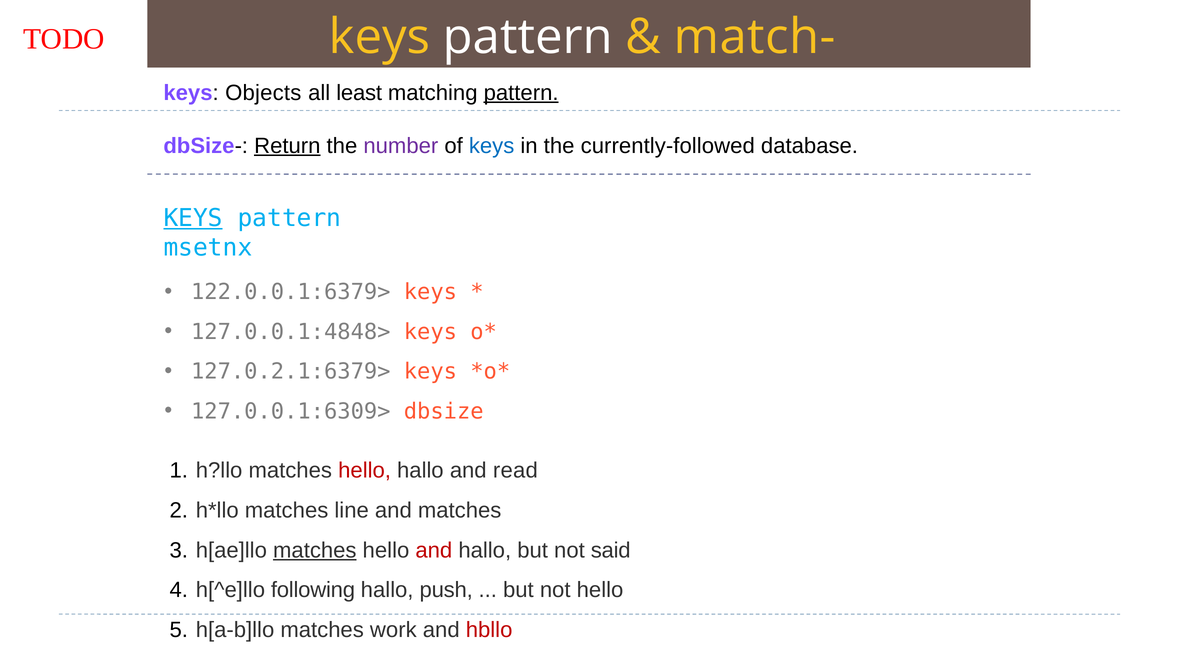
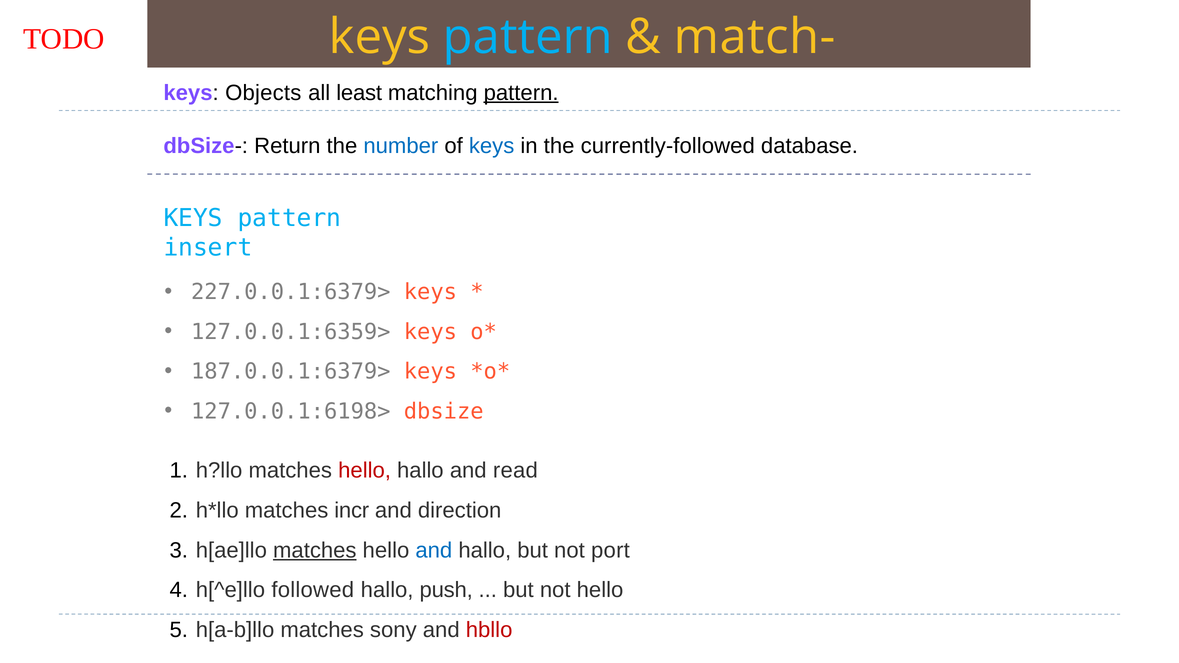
pattern colour: white -> light blue (528, 37)
Return underline: present -> none (287, 146)
number colour: purple -> blue (401, 146)
KEYS underline: present -> none (193, 218)
msetnx: msetnx -> insert (208, 248)
122.0.0.1:6379>: 122.0.0.1:6379> -> 227.0.0.1:6379> (291, 292)
127.0.0.1:4848>: 127.0.0.1:4848> -> 127.0.0.1:6359> (291, 332)
127.0.2.1:6379>: 127.0.2.1:6379> -> 187.0.0.1:6379> (291, 372)
127.0.0.1:6309>: 127.0.0.1:6309> -> 127.0.0.1:6198> (291, 411)
line: line -> incr (352, 511)
and matches: matches -> direction (460, 511)
and colour: red -> blue (434, 550)
said: said -> port (610, 550)
following: following -> followed (313, 590)
work: work -> sony (393, 630)
